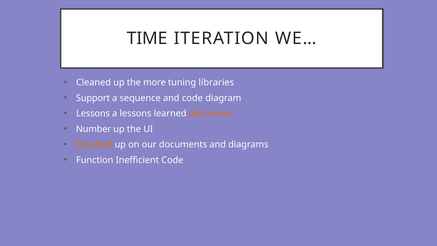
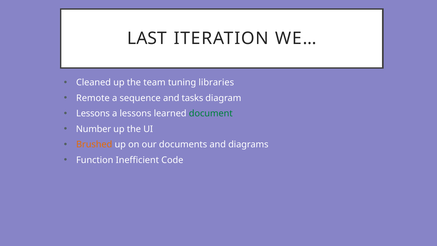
TIME: TIME -> LAST (147, 38)
more: more -> team (154, 82)
Support: Support -> Remote (93, 98)
and code: code -> tasks (192, 98)
document colour: orange -> green (211, 113)
